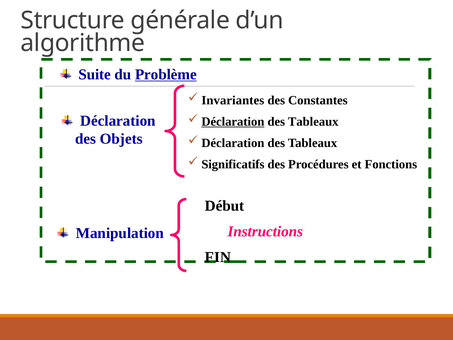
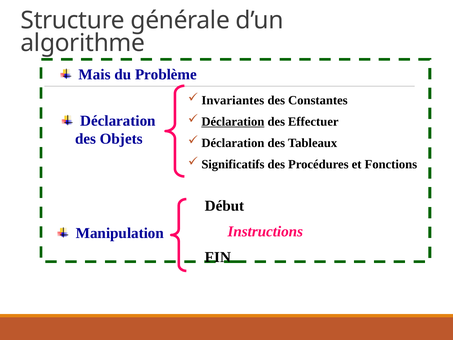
Suite: Suite -> Mais (95, 74)
Problème underline: present -> none (166, 74)
Tableaux: Tableaux -> Effectuer (313, 122)
